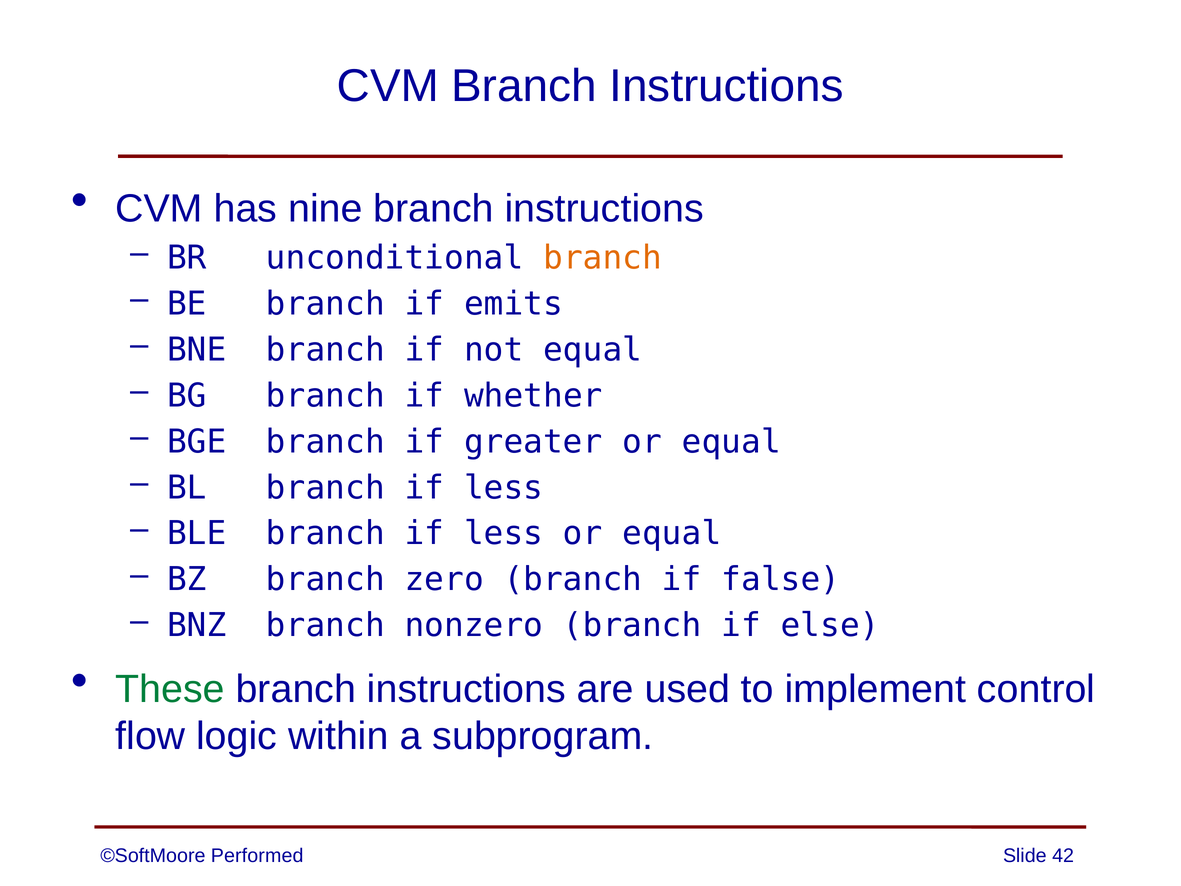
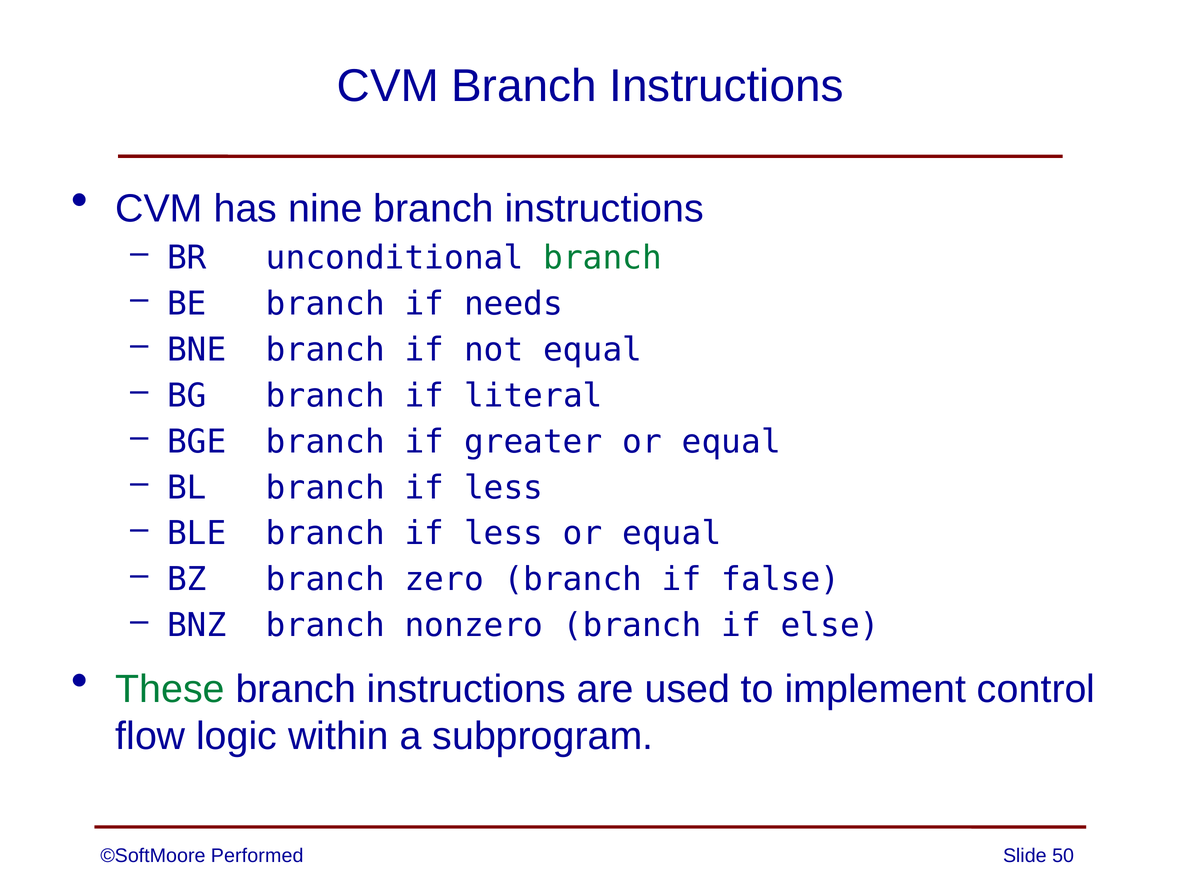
branch colour: orange -> green (603, 258)
emits: emits -> needs (514, 304)
whether: whether -> literal (533, 396)
42: 42 -> 50 (1063, 856)
